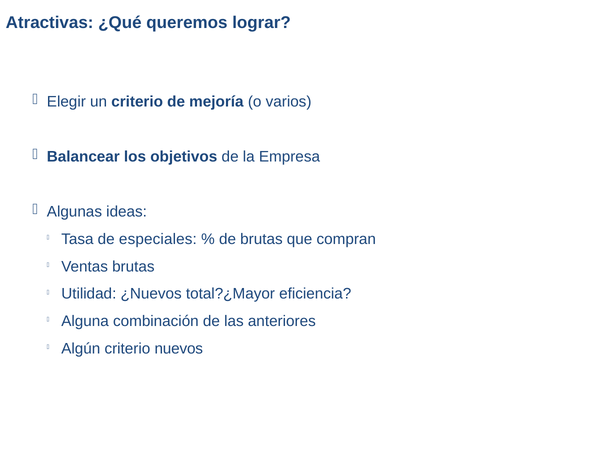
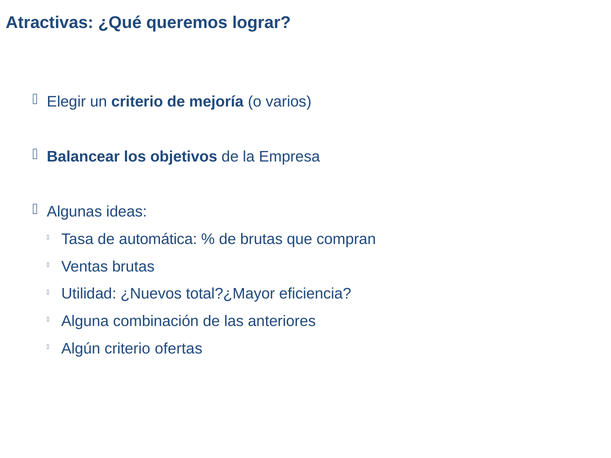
especiales: especiales -> automática (158, 239)
nuevos: nuevos -> ofertas (179, 349)
